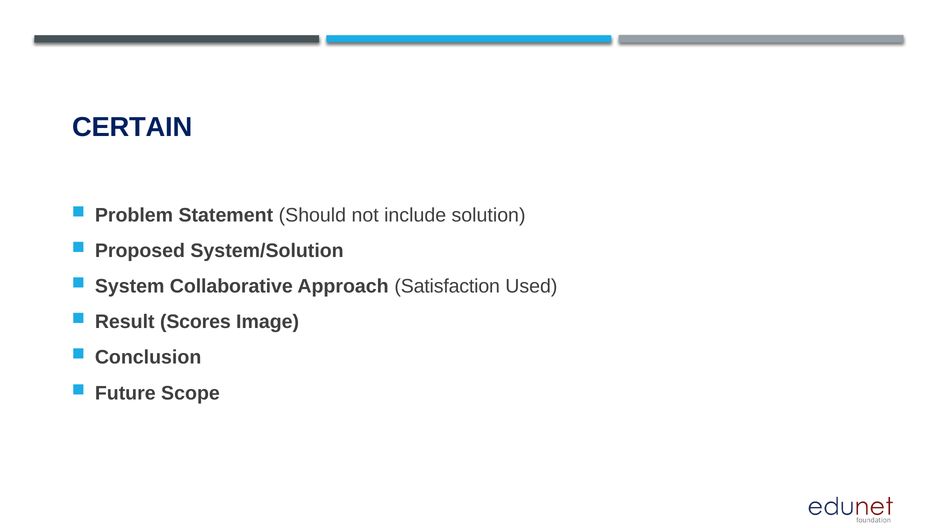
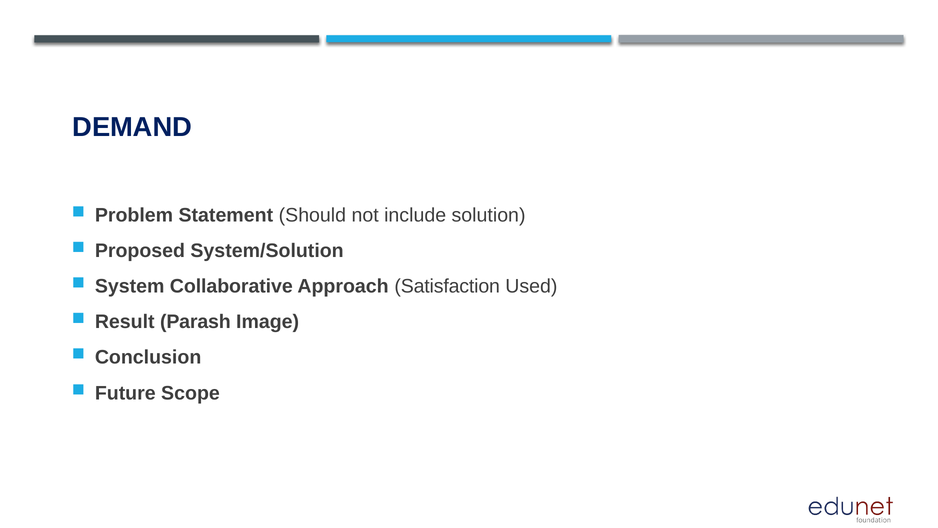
CERTAIN: CERTAIN -> DEMAND (132, 127)
Scores: Scores -> Parash (195, 322)
